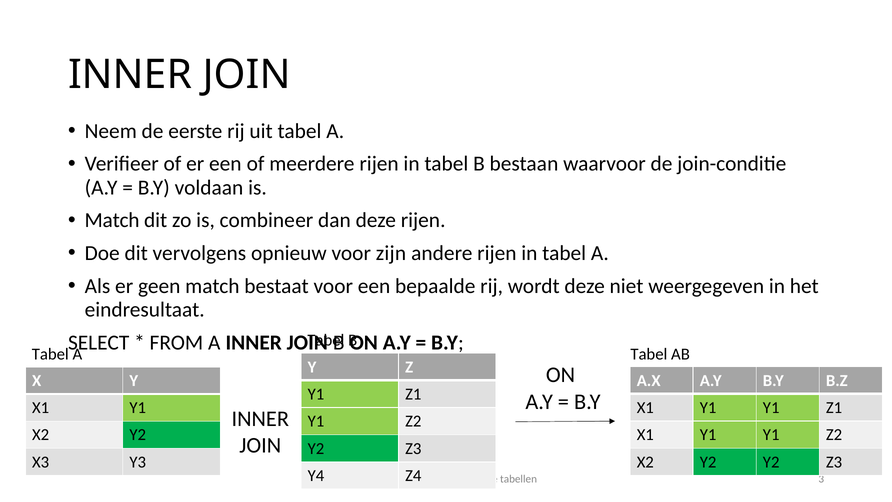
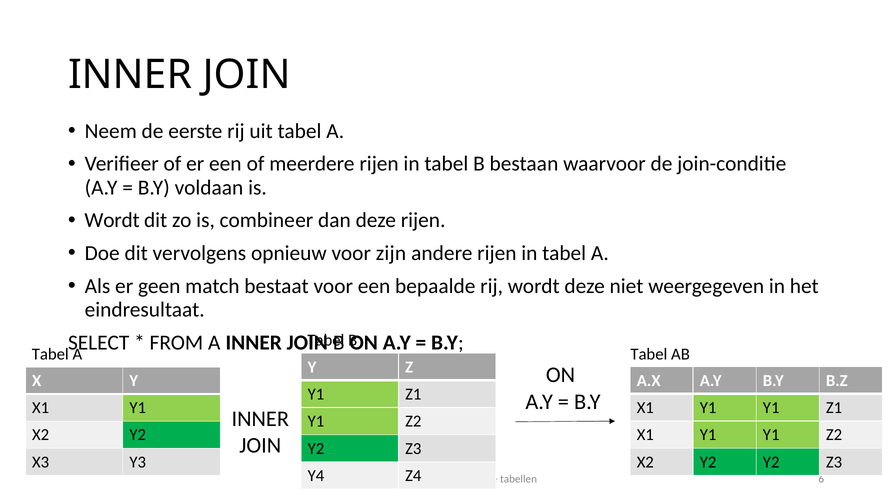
Match: Match -> Wordt (112, 220)
3: 3 -> 6 (821, 479)
